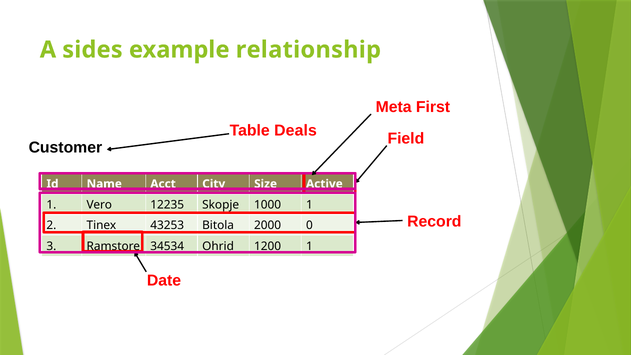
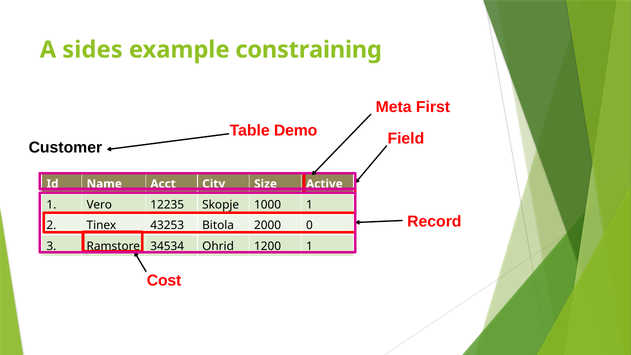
relationship: relationship -> constraining (309, 50)
Deals: Deals -> Demo (296, 131)
Date: Date -> Cost (164, 280)
